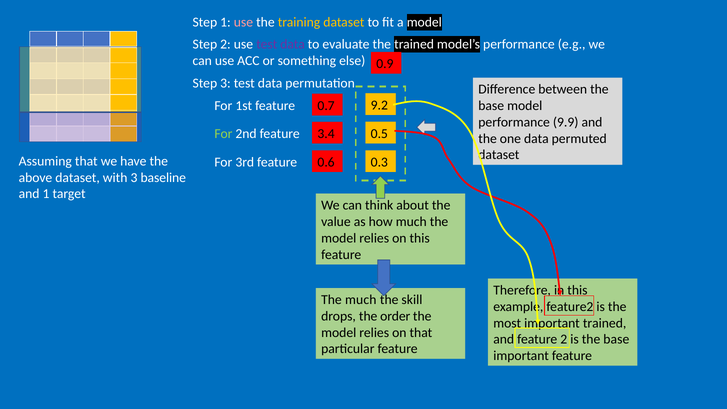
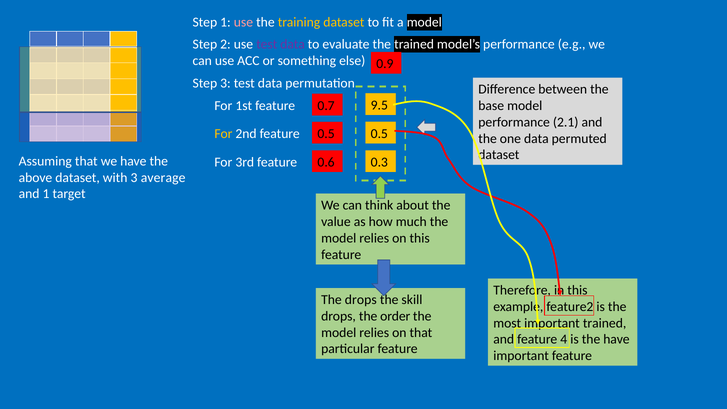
9.2: 9.2 -> 9.5 (379, 105)
9.9: 9.9 -> 2.1 (566, 122)
For colour: light green -> yellow (223, 134)
feature 3.4: 3.4 -> 0.5 (326, 134)
baseline: baseline -> average (163, 178)
The much: much -> drops (361, 300)
feature 2: 2 -> 4 (564, 339)
is the base: base -> have (616, 339)
